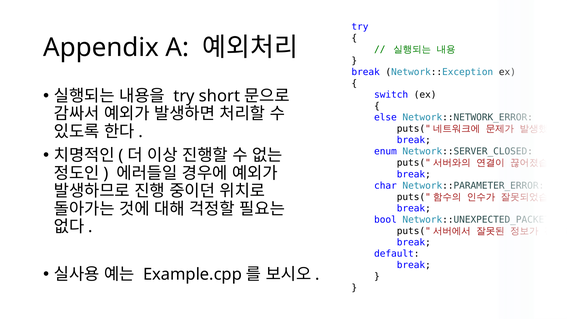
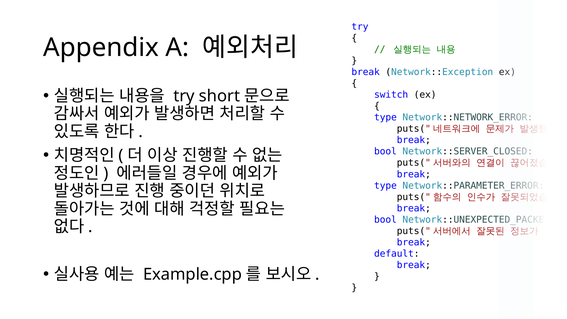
else: else -> type (385, 118)
enum: enum -> bool (385, 152)
char: char -> type (385, 186)
